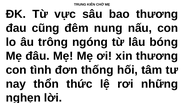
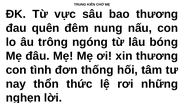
cũng: cũng -> quên (46, 28)
